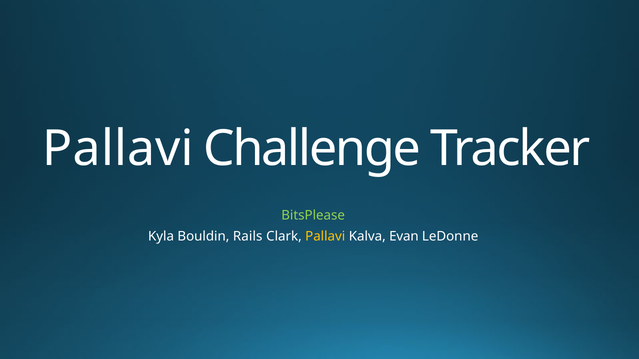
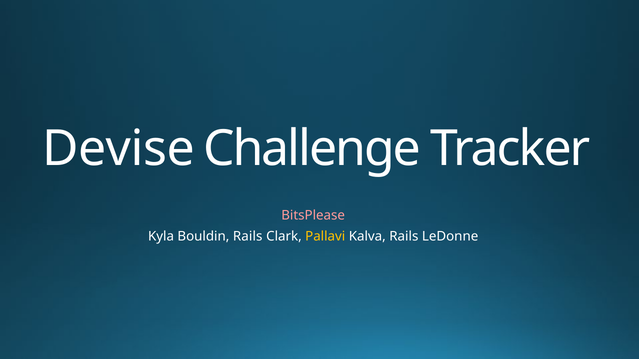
Pallavi: Pallavi -> Devise (118, 149)
BitsPlease colour: light green -> pink (313, 216)
Kalva Evan: Evan -> Rails (404, 237)
